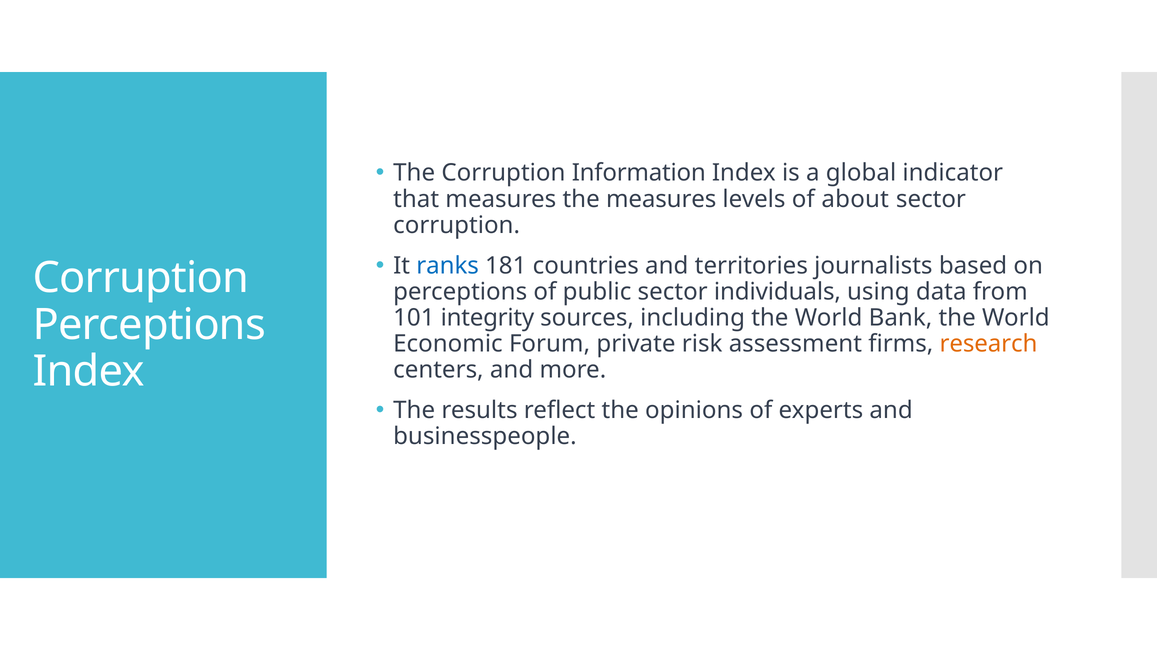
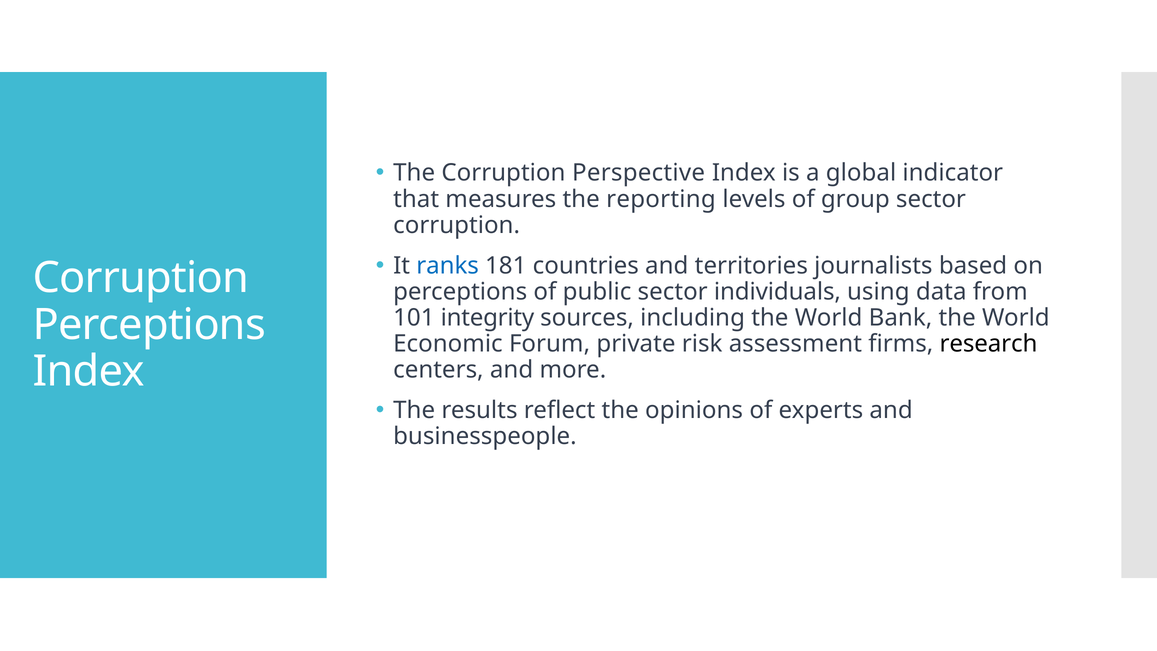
Information: Information -> Perspective (639, 173)
the measures: measures -> reporting (661, 199)
about: about -> group (855, 199)
research colour: orange -> black (989, 344)
